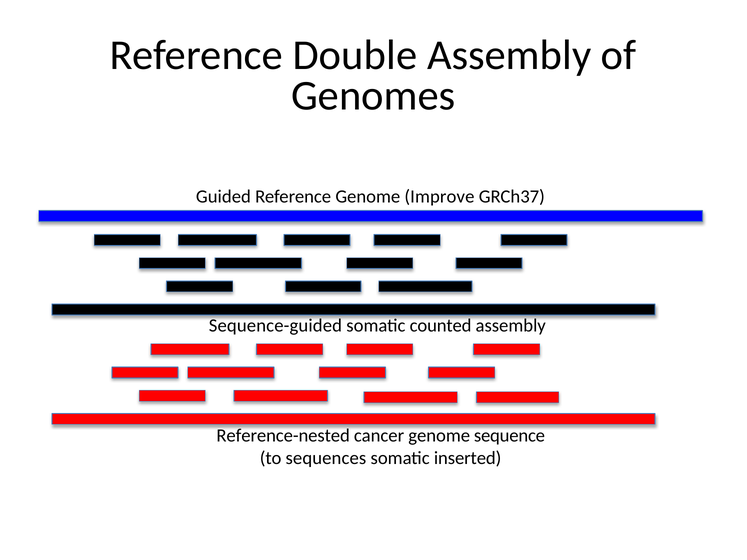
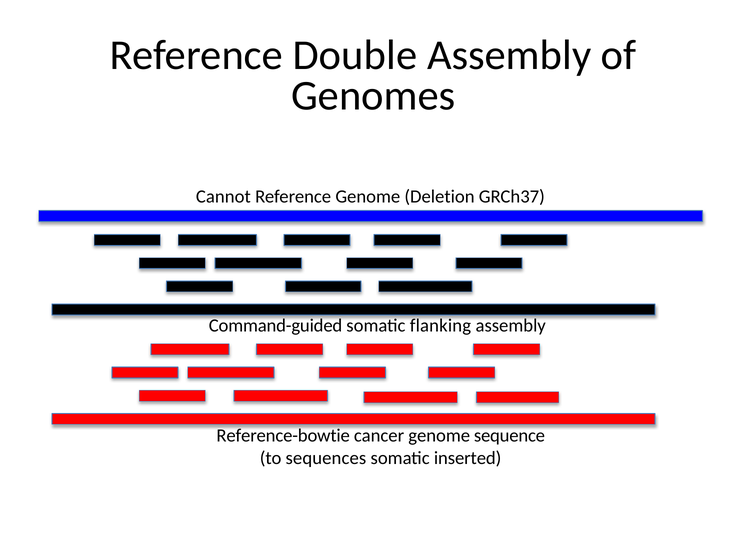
Guided: Guided -> Cannot (223, 197)
Improve: Improve -> Deletion (439, 197)
Sequence-guided: Sequence-guided -> Command-guided (276, 326)
counted: counted -> flanking (440, 326)
Reference-nested: Reference-nested -> Reference-bowtie (283, 436)
